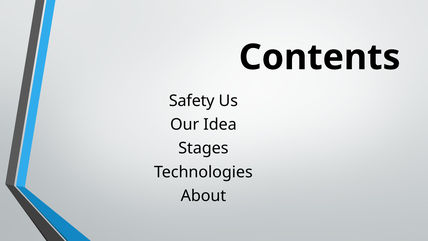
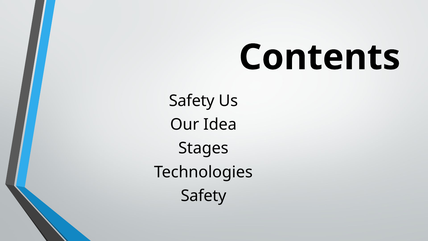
About: About -> Safety (203, 196)
